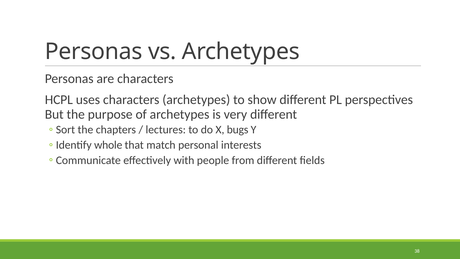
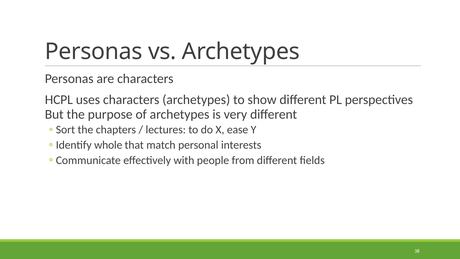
bugs: bugs -> ease (238, 130)
